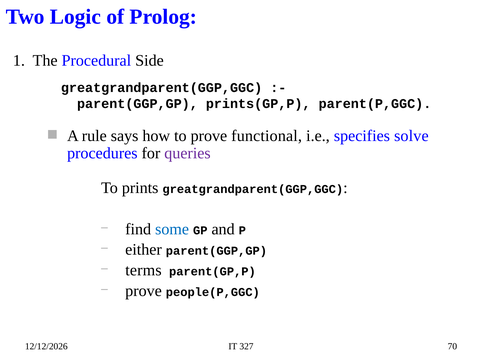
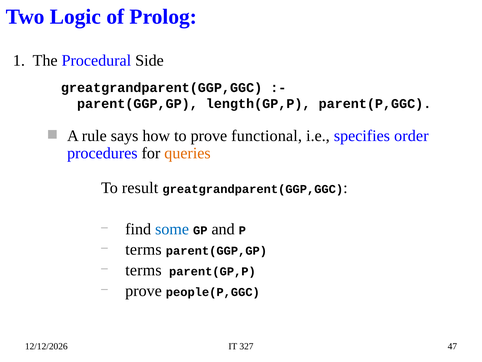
prints(GP,P: prints(GP,P -> length(GP,P (258, 104)
solve: solve -> order (411, 136)
queries colour: purple -> orange (187, 153)
prints: prints -> result (140, 188)
either: either -> terms (143, 249)
70: 70 -> 47 (452, 346)
